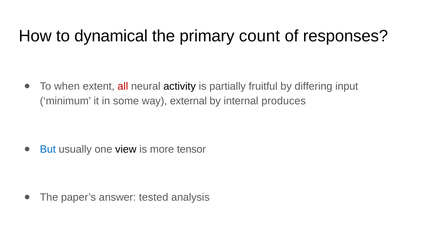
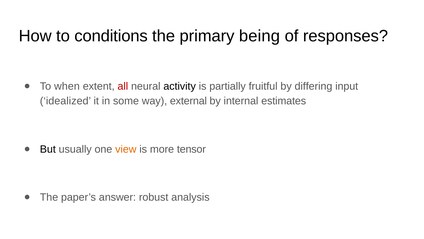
dynamical: dynamical -> conditions (111, 36)
count: count -> being (259, 36)
minimum: minimum -> idealized (65, 101)
produces: produces -> estimates (284, 101)
But colour: blue -> black (48, 149)
view colour: black -> orange (126, 149)
tested: tested -> robust (154, 197)
